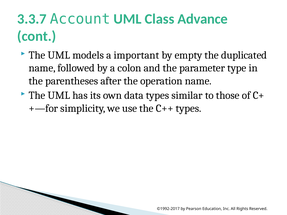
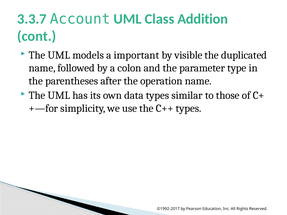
Advance: Advance -> Addition (203, 19)
empty: empty -> visible (188, 55)
